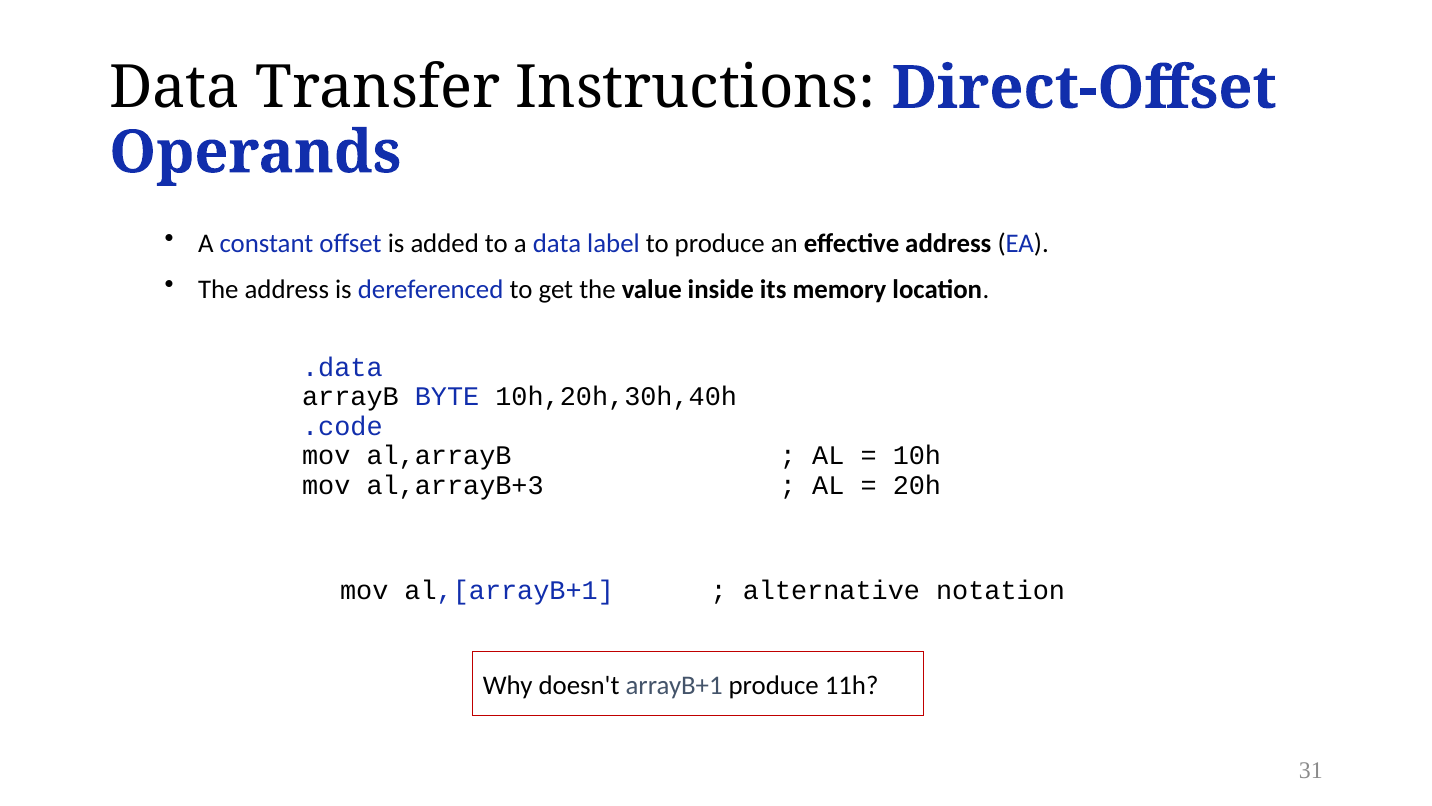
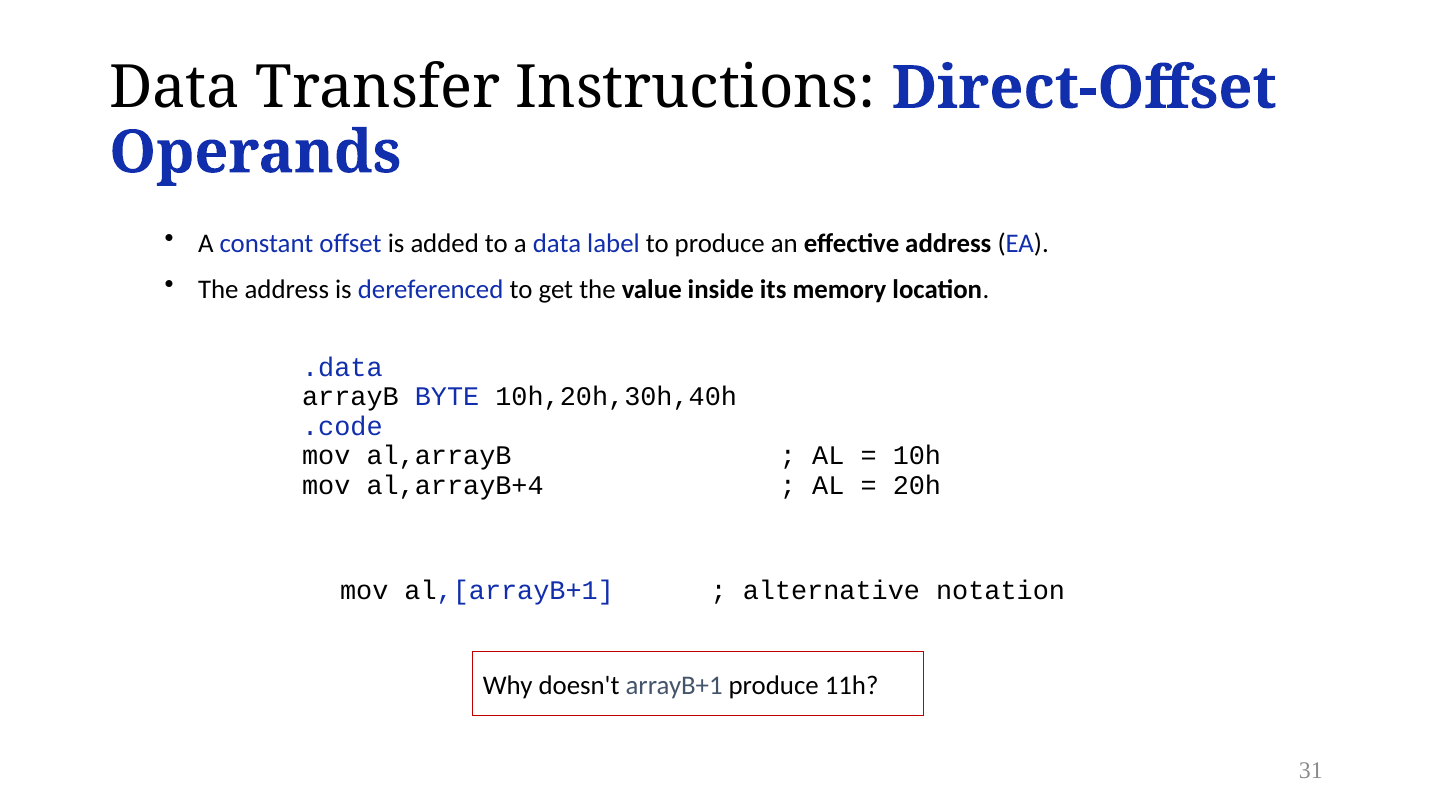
al,arrayB+3: al,arrayB+3 -> al,arrayB+4 (455, 485)
